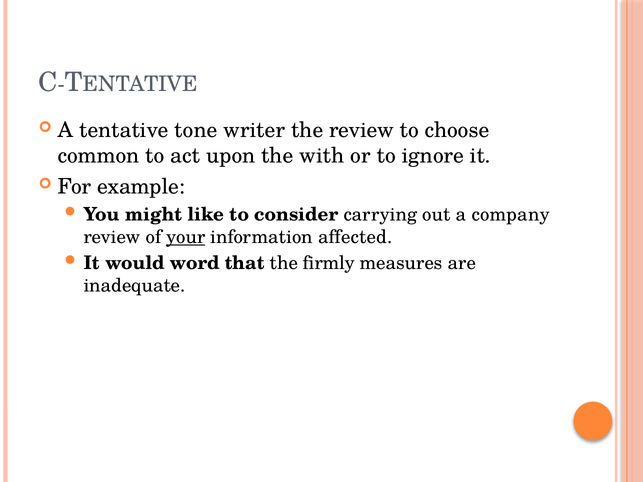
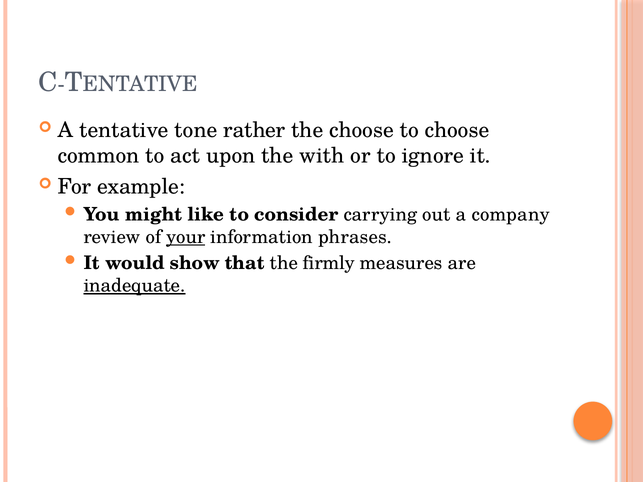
writer: writer -> rather (254, 130)
the review: review -> choose (361, 130)
affected: affected -> phrases (355, 237)
word: word -> show (195, 263)
inadequate underline: none -> present (135, 286)
